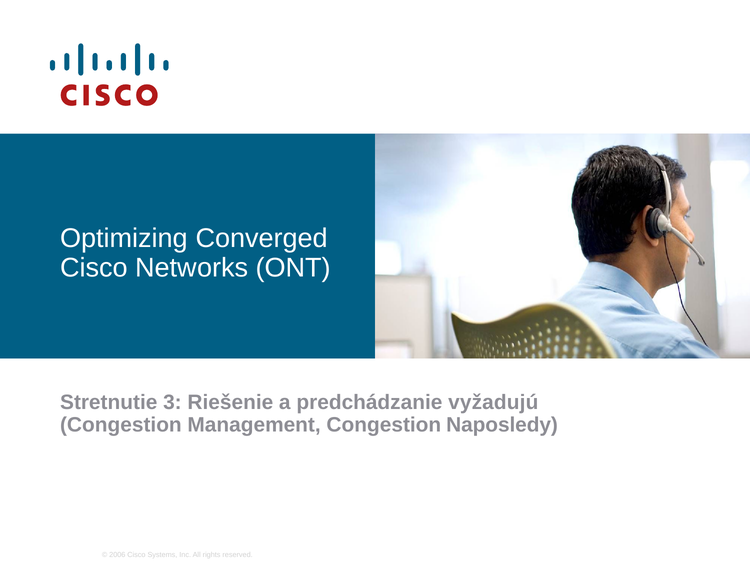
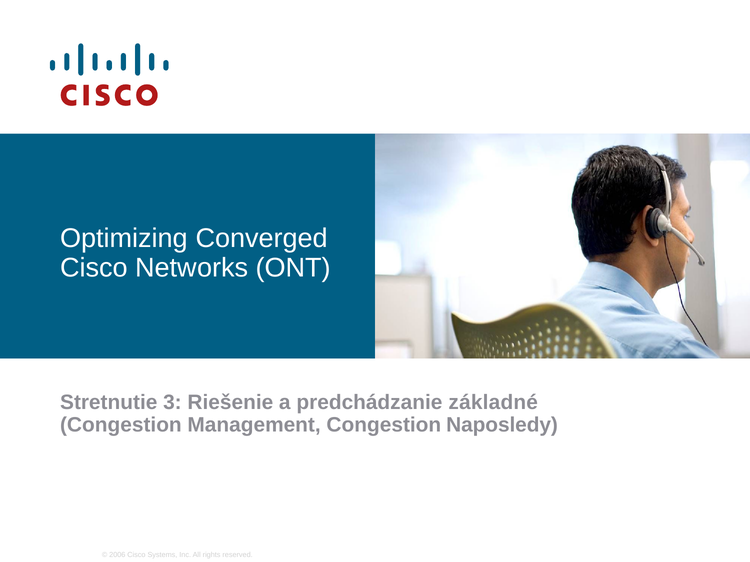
vyžadujú: vyžadujú -> základné (493, 403)
